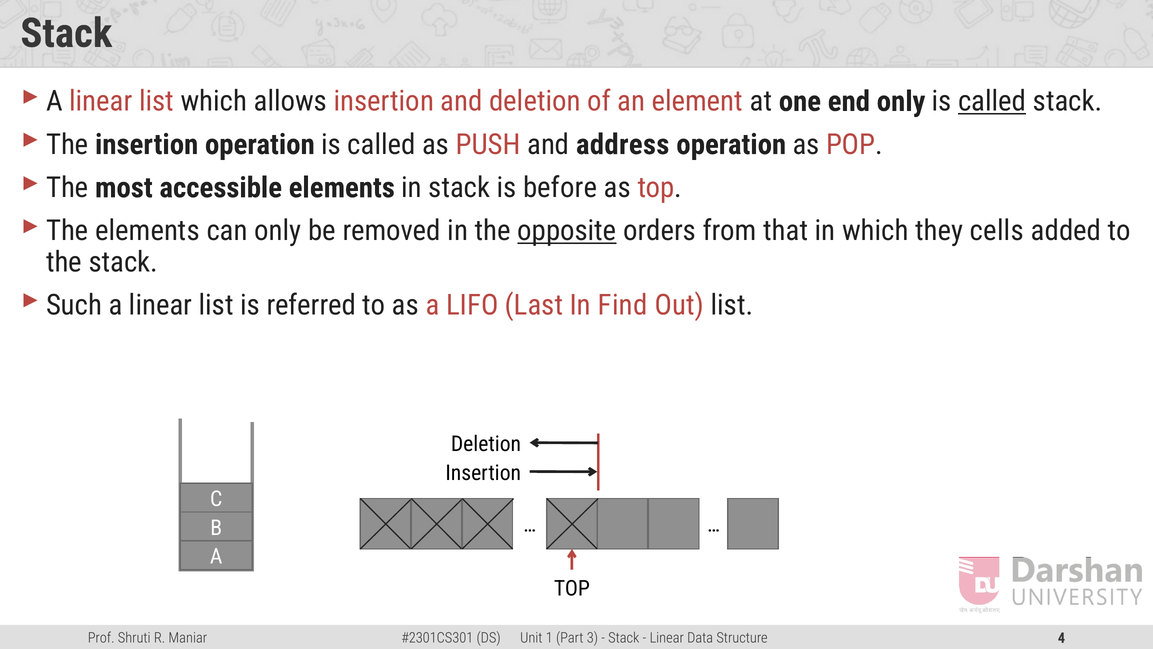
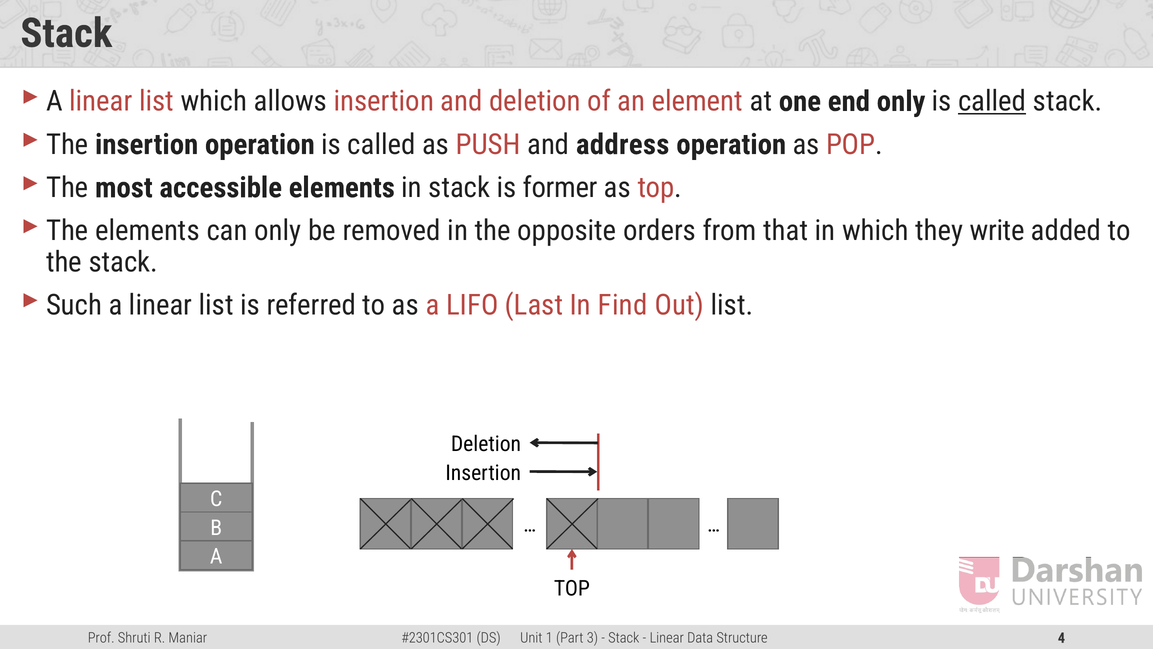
before: before -> former (560, 188)
opposite underline: present -> none (567, 231)
cells: cells -> write (997, 231)
